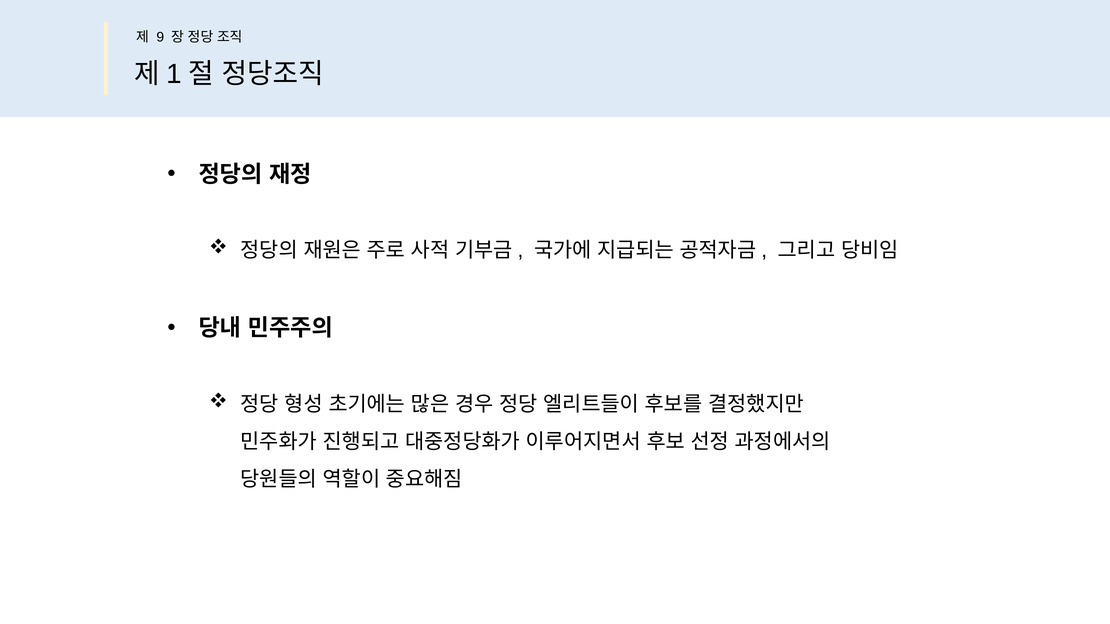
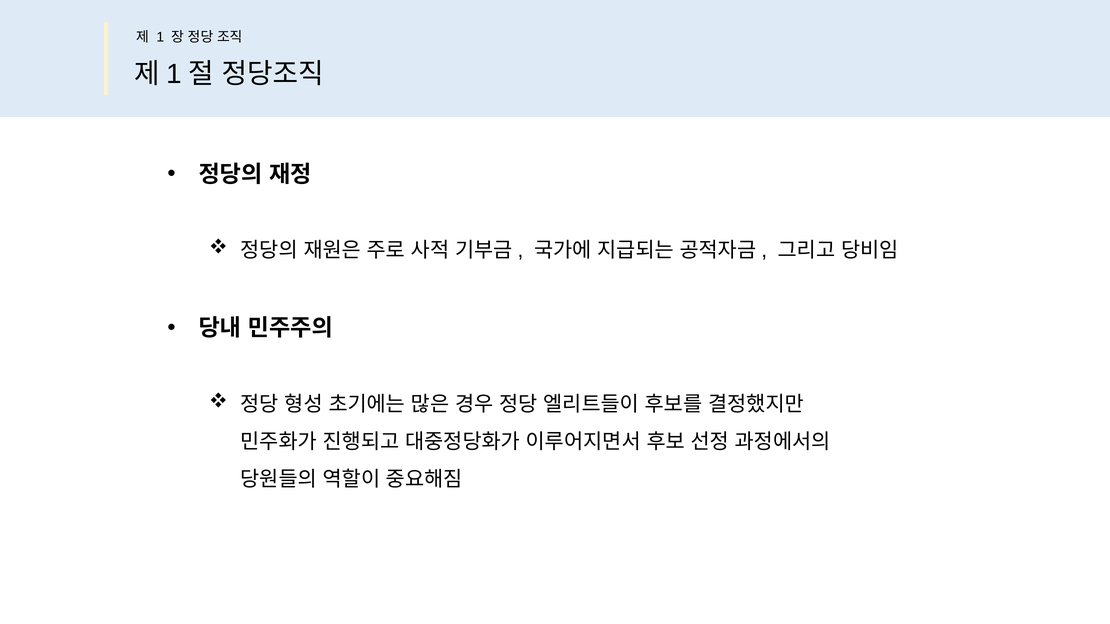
9: 9 -> 1 (160, 37)
